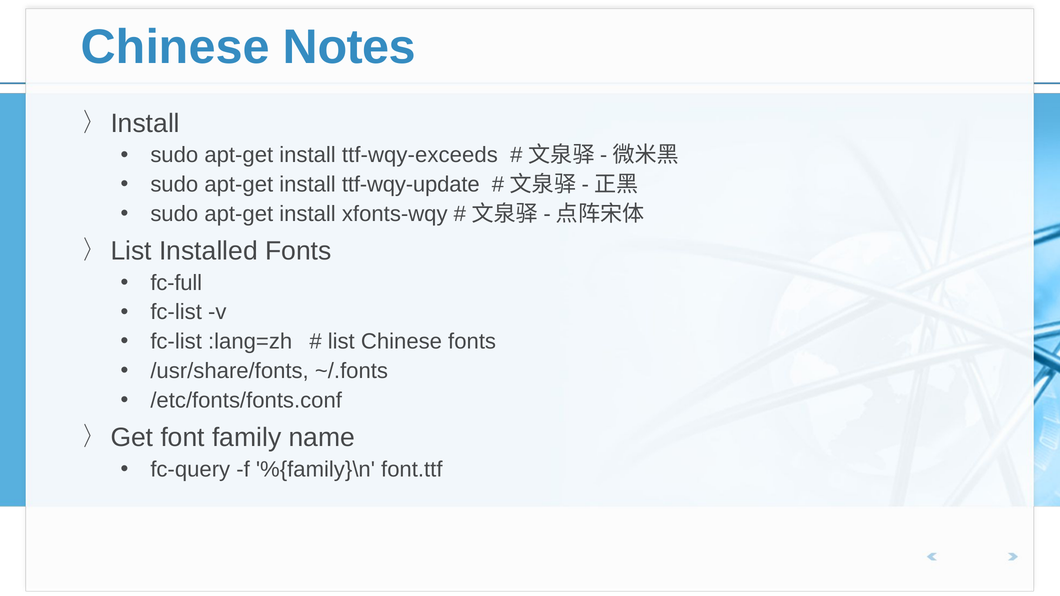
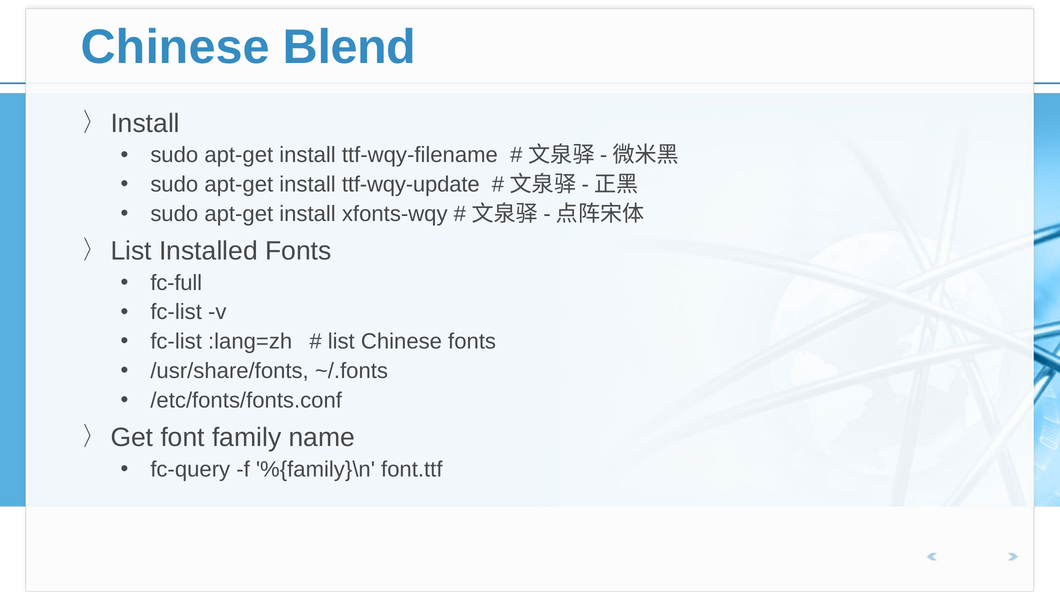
Notes: Notes -> Blend (349, 47)
ttf-wqy-exceeds: ttf-wqy-exceeds -> ttf-wqy-filename (420, 155)
